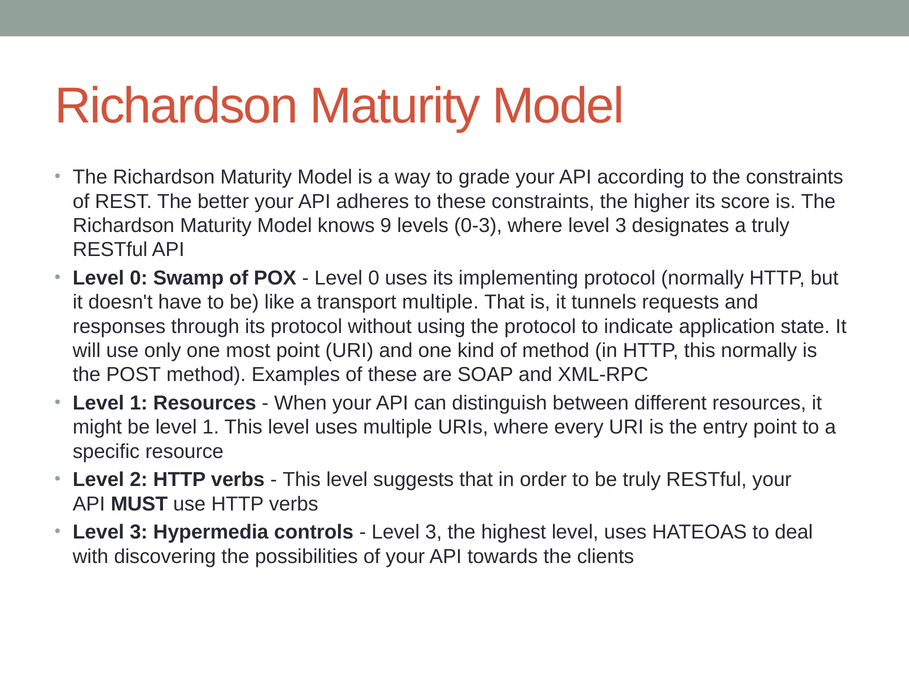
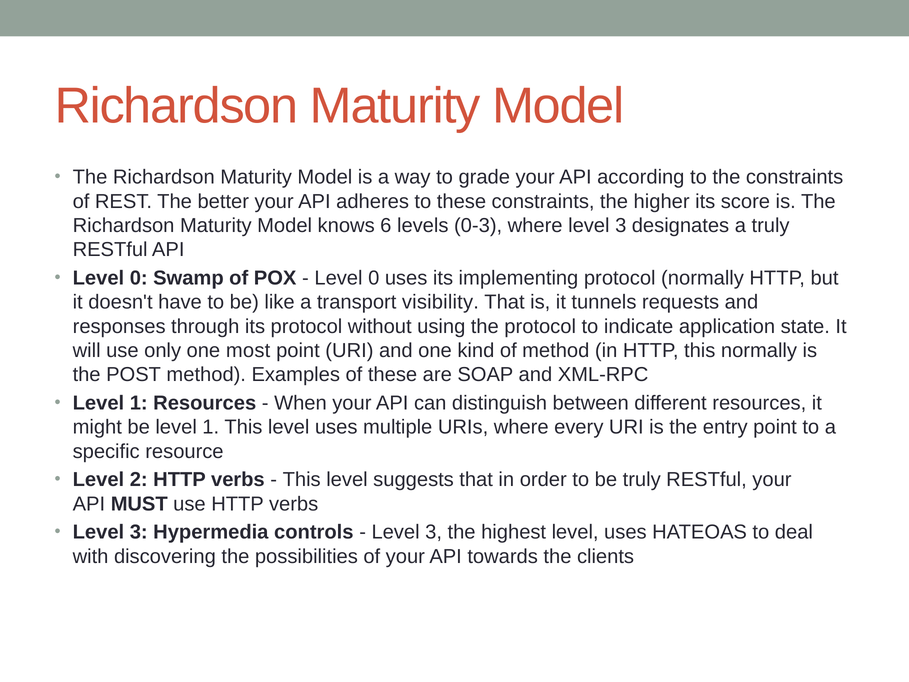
9: 9 -> 6 (386, 225)
transport multiple: multiple -> visibility (440, 302)
